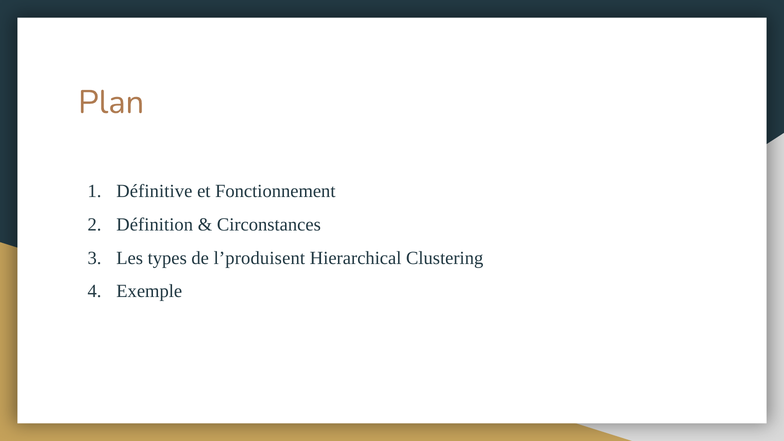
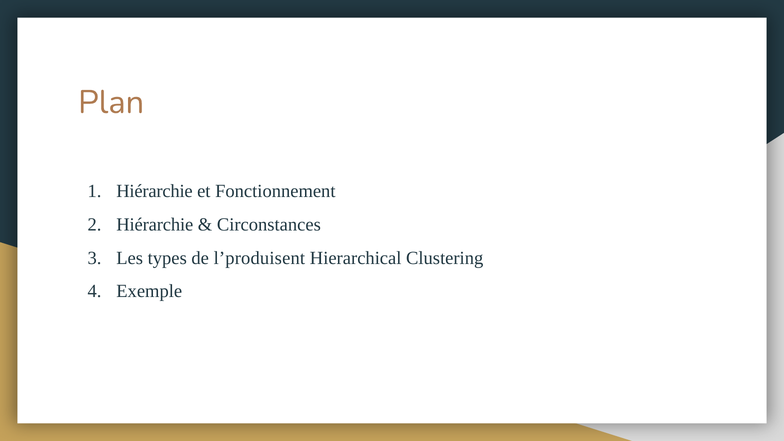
Définitive: Définitive -> Hiérarchie (154, 191)
Définition: Définition -> Hiérarchie (155, 225)
